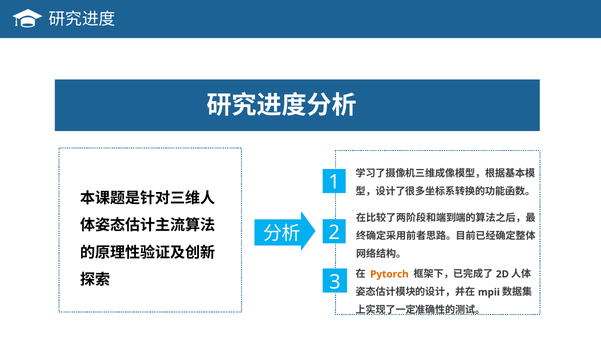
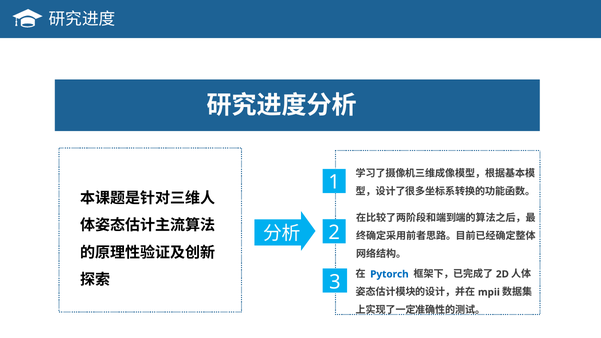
Pytorch colour: orange -> blue (389, 274)
